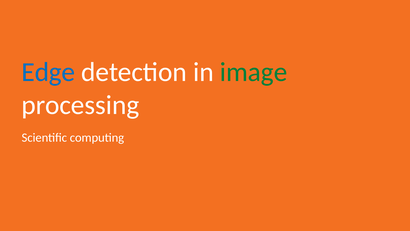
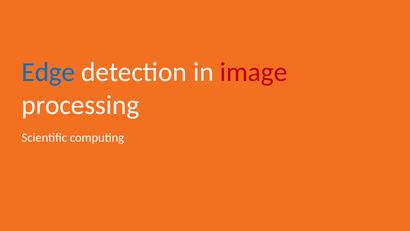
image colour: green -> red (254, 72)
